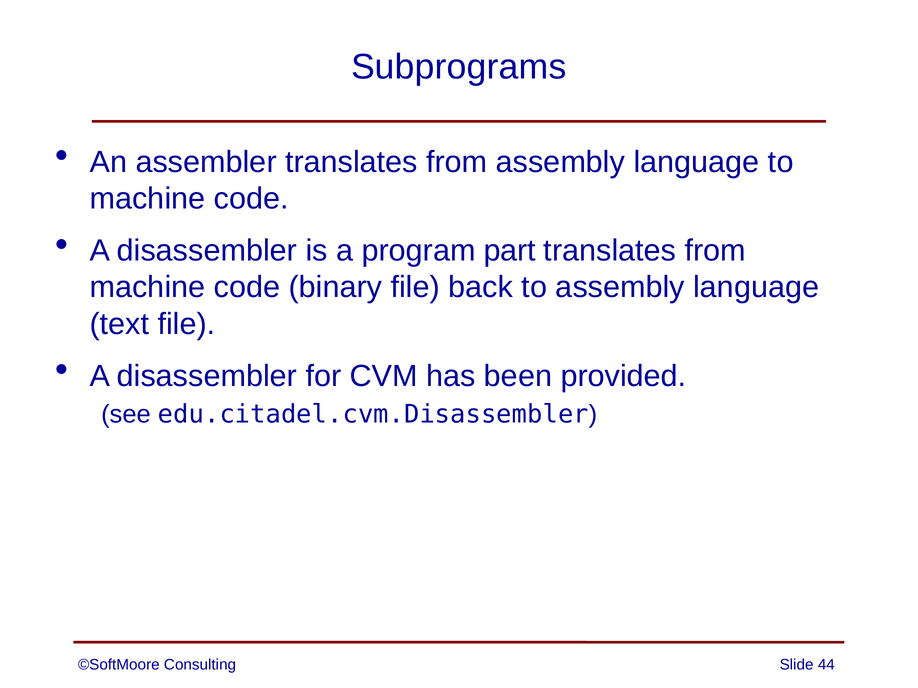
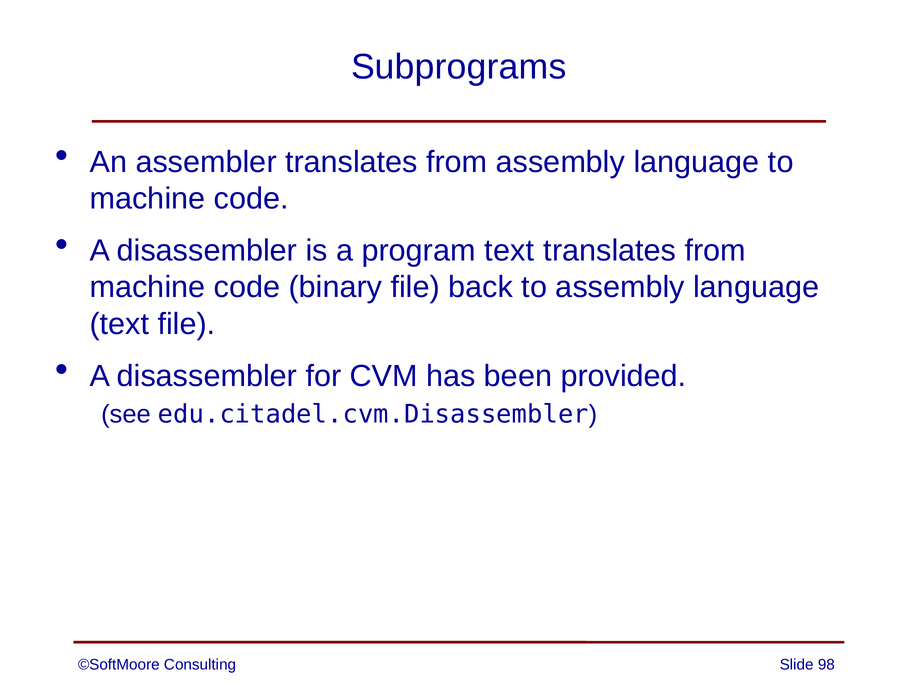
program part: part -> text (509, 251)
44: 44 -> 98 (826, 665)
